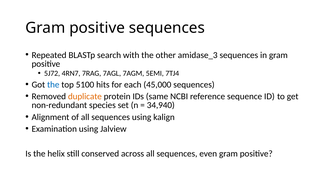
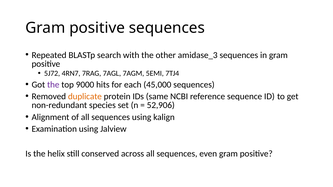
the colour: blue -> purple (53, 85)
5100: 5100 -> 9000 (85, 85)
34,940: 34,940 -> 52,906 (161, 105)
